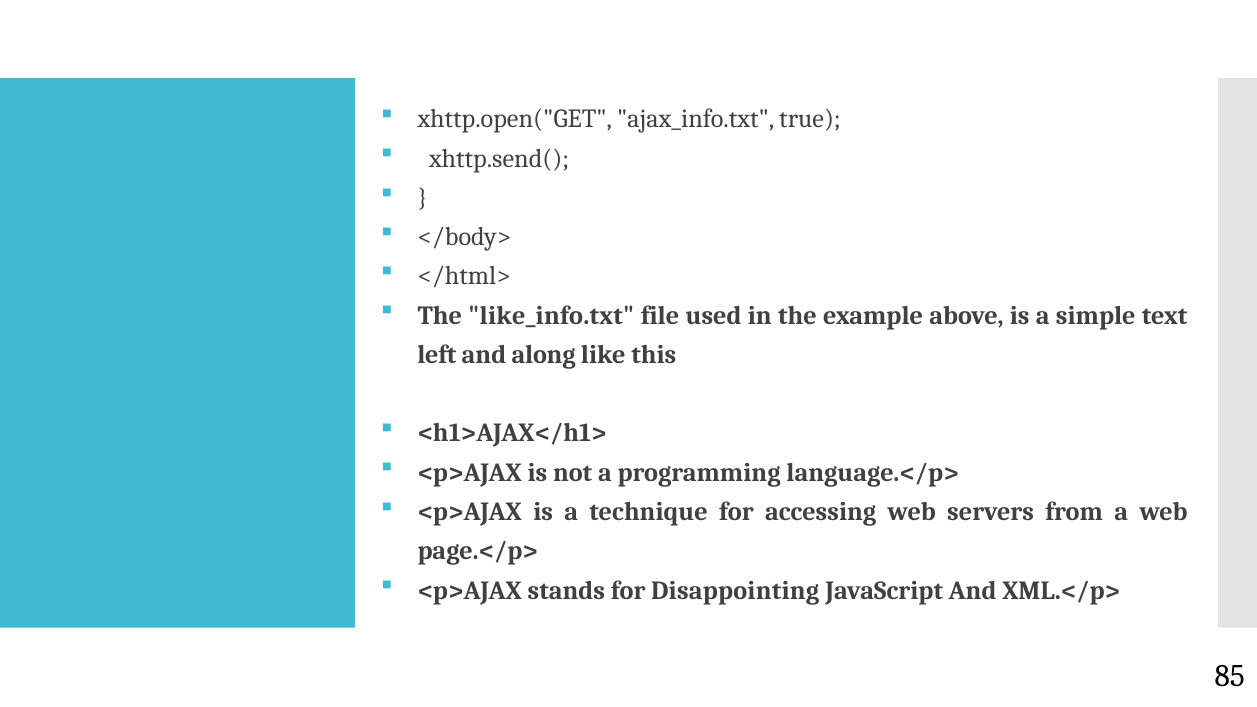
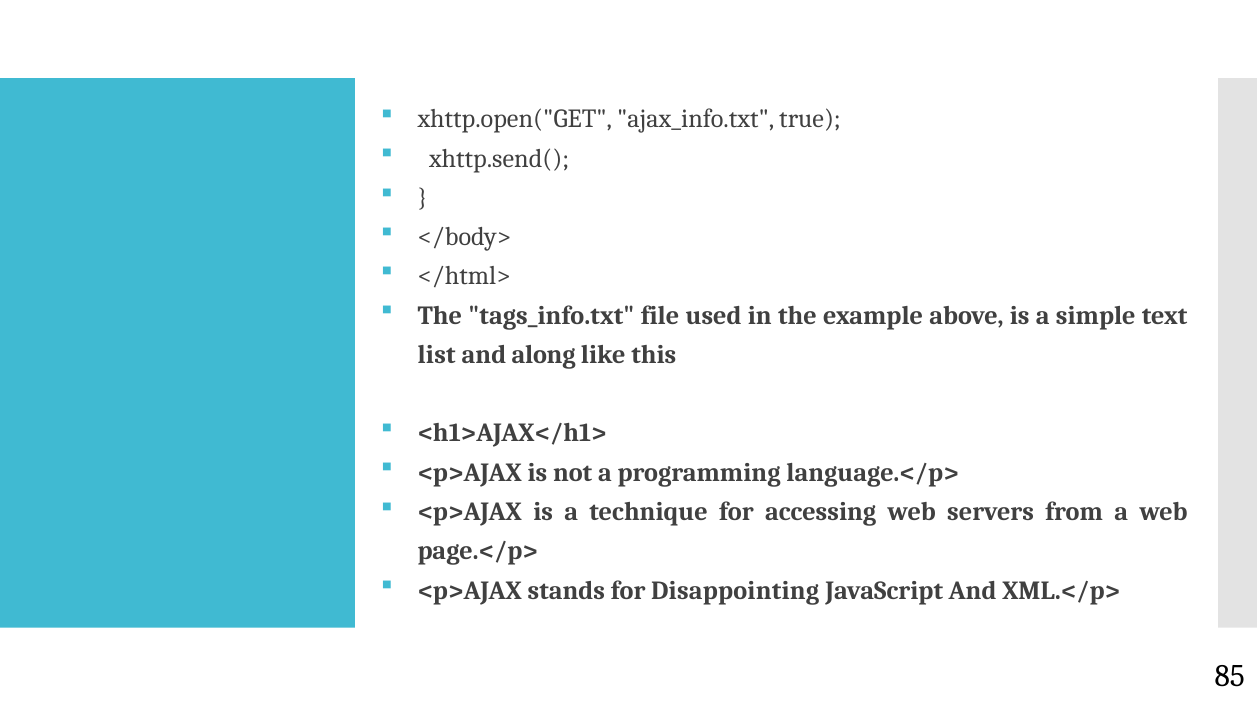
like_info.txt: like_info.txt -> tags_info.txt (551, 316)
left: left -> list (437, 355)
